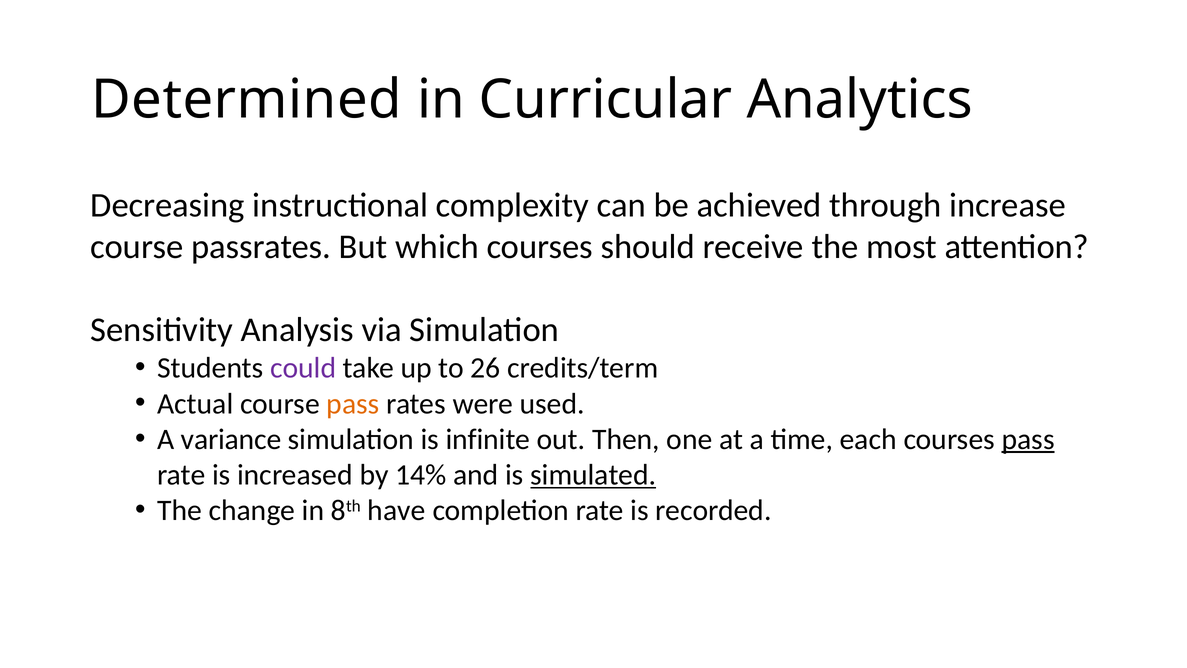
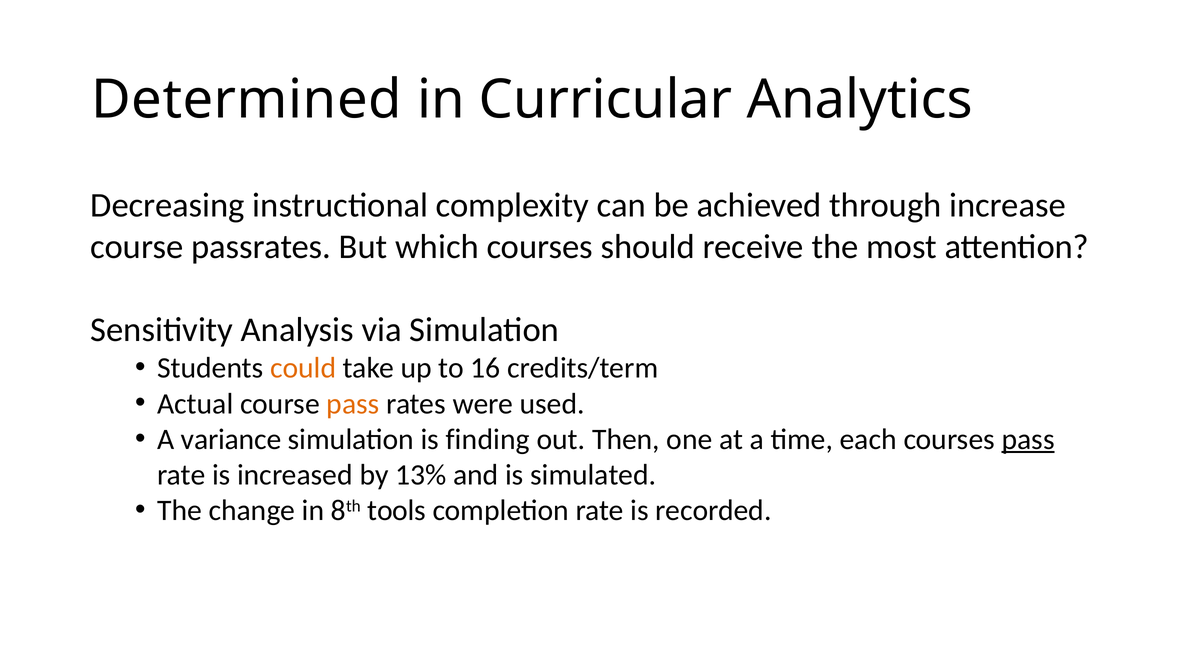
could colour: purple -> orange (303, 368)
26: 26 -> 16 (485, 368)
infinite: infinite -> finding (488, 439)
14%: 14% -> 13% (421, 475)
simulated underline: present -> none (593, 475)
have: have -> tools (397, 510)
